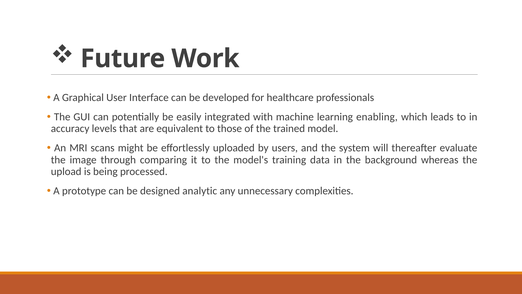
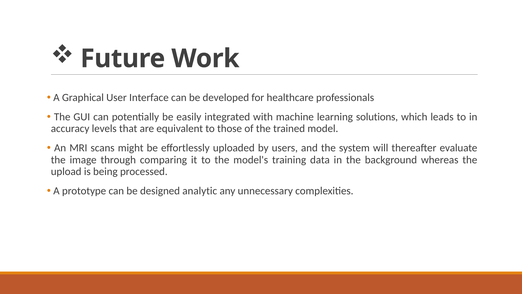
enabling: enabling -> solutions (377, 117)
